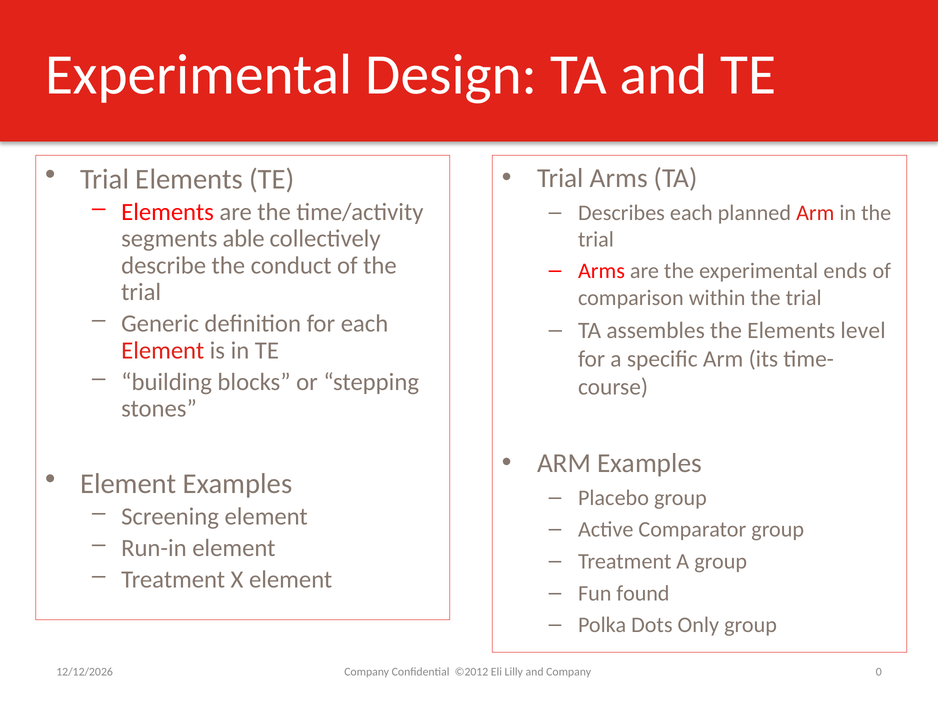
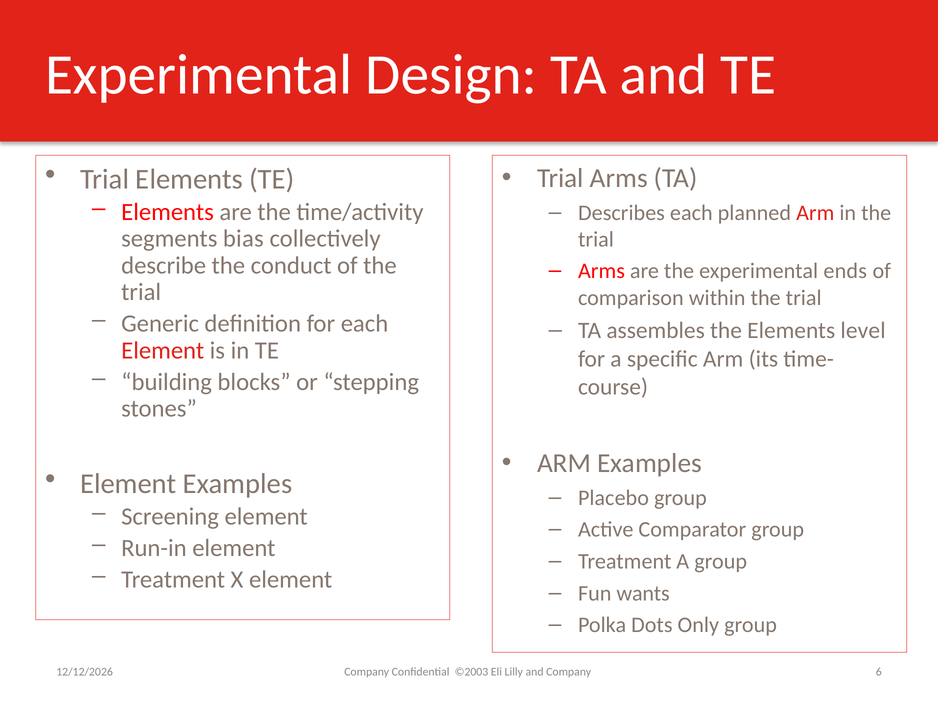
able: able -> bias (243, 239)
found: found -> wants (643, 593)
©2012: ©2012 -> ©2003 (471, 672)
0: 0 -> 6 (879, 672)
